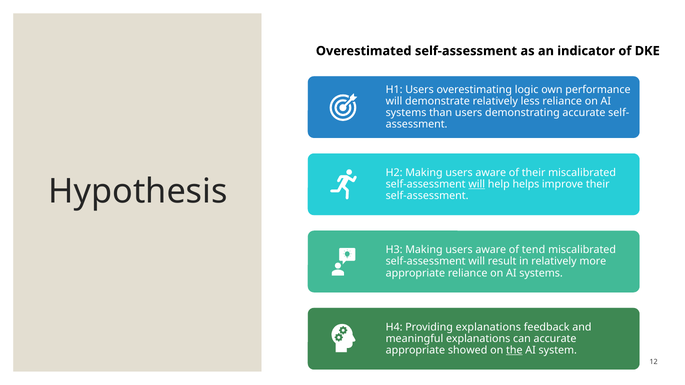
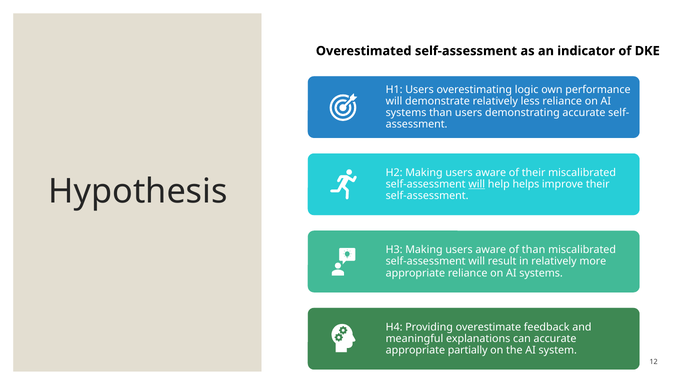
of tend: tend -> than (534, 250)
Providing explanations: explanations -> overestimate (488, 327)
showed: showed -> partially (468, 350)
the underline: present -> none (514, 350)
